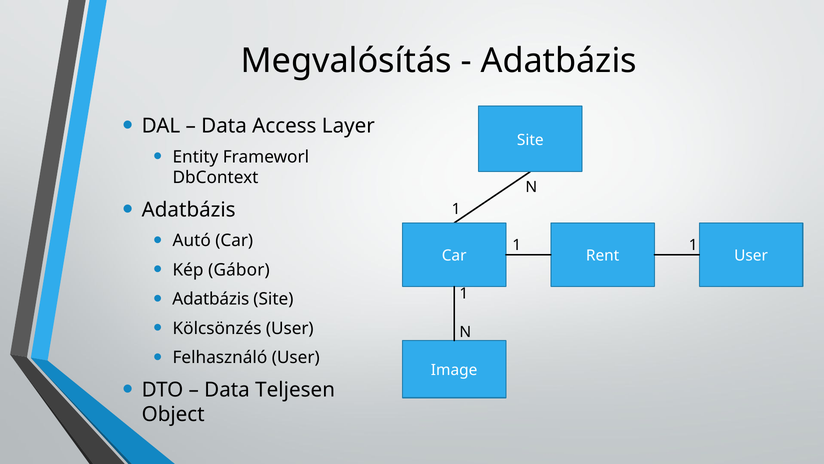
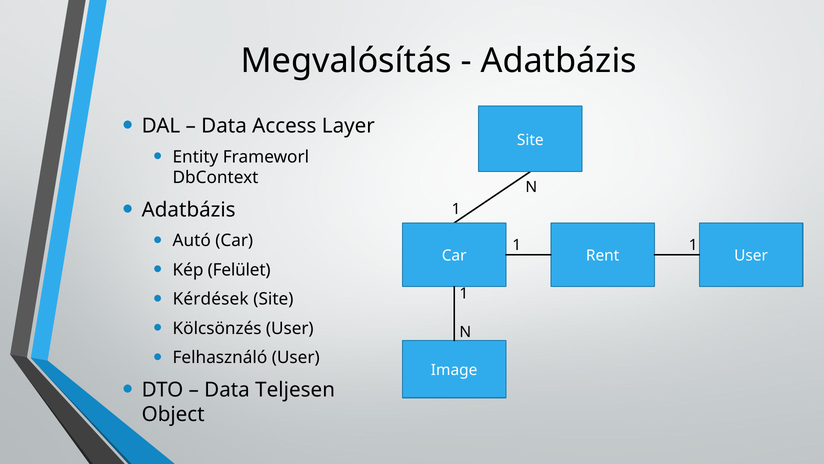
Gábor: Gábor -> Felület (239, 270)
Adatbázis: Adatbázis -> Kérdések (211, 299)
